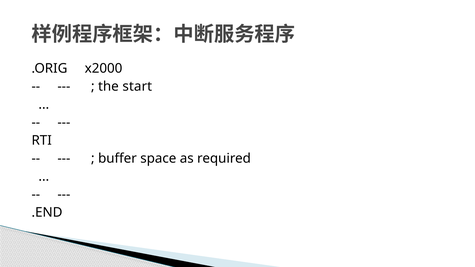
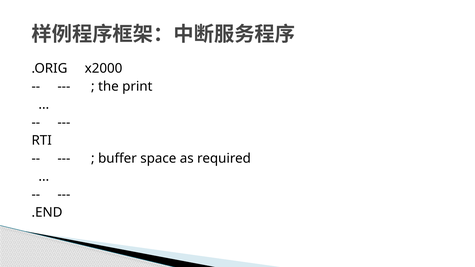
start: start -> print (137, 86)
